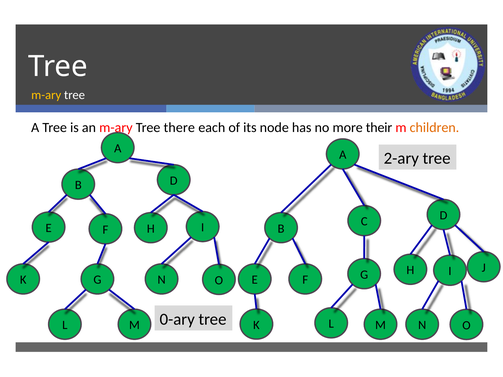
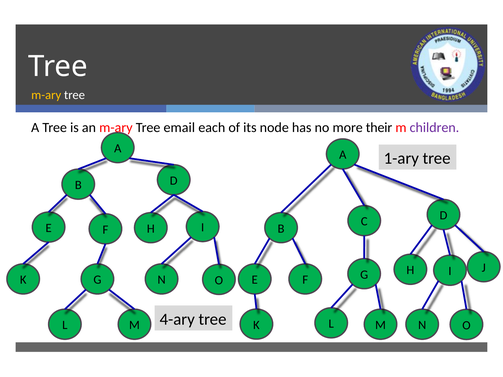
there: there -> email (179, 128)
children colour: orange -> purple (434, 128)
2-ary: 2-ary -> 1-ary (401, 158)
0-ary: 0-ary -> 4-ary (177, 319)
